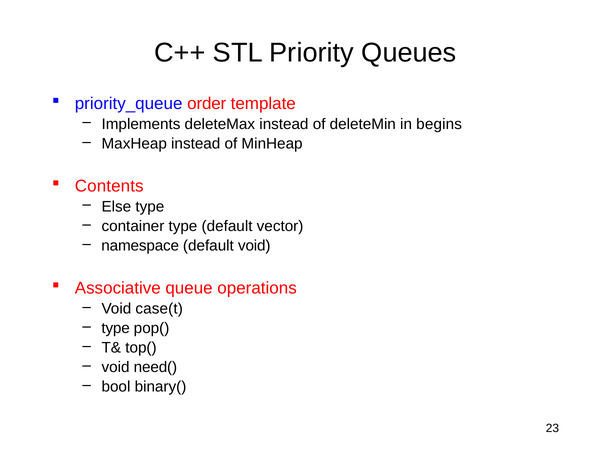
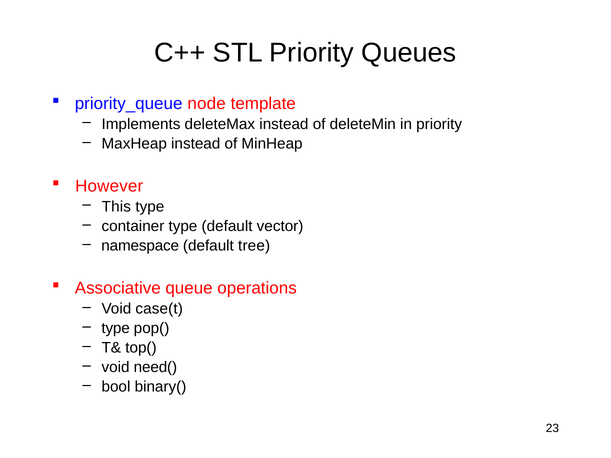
order: order -> node (207, 104)
in begins: begins -> priority (439, 124)
Contents: Contents -> However (109, 186)
Else: Else -> This (116, 207)
default void: void -> tree (254, 246)
